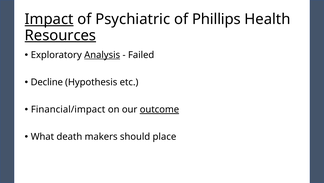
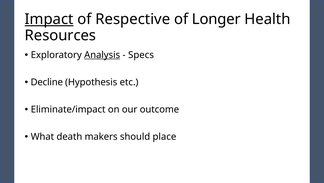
Psychiatric: Psychiatric -> Respective (133, 19)
Phillips: Phillips -> Longer (216, 19)
Resources underline: present -> none (60, 35)
Failed: Failed -> Specs (141, 55)
Financial/impact: Financial/impact -> Eliminate/impact (68, 109)
outcome underline: present -> none (159, 109)
